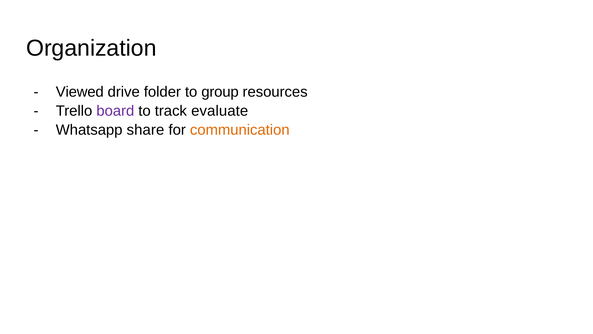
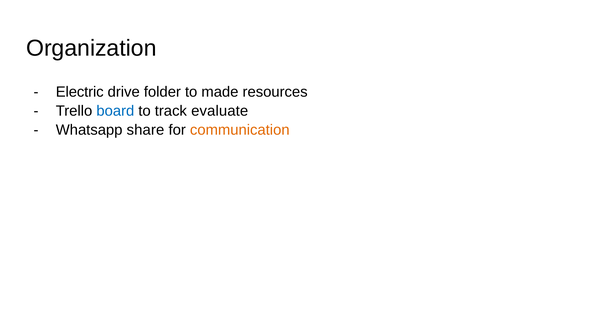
Viewed: Viewed -> Electric (80, 92)
group: group -> made (220, 92)
board colour: purple -> blue (115, 111)
